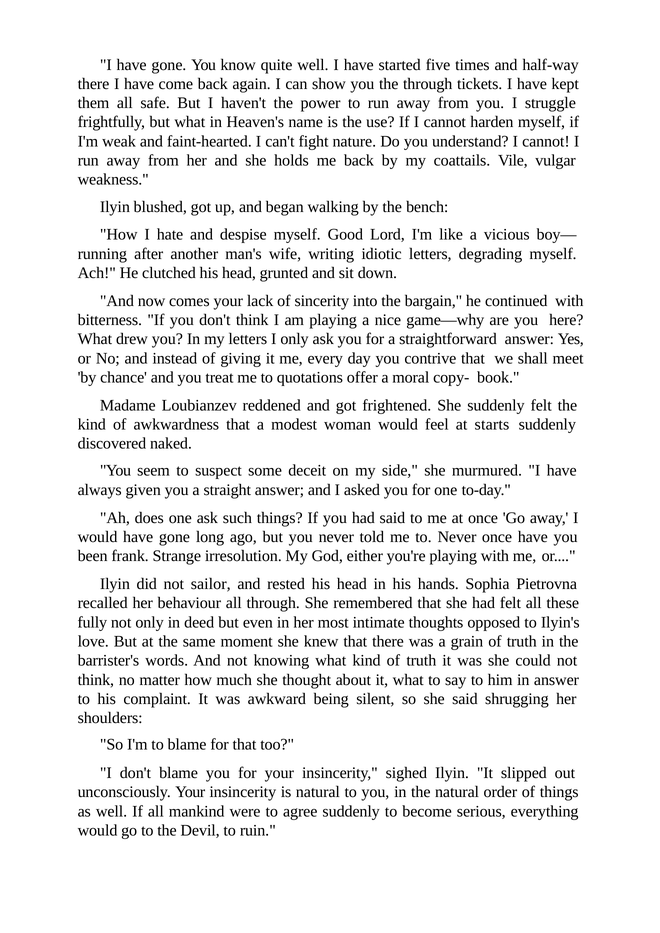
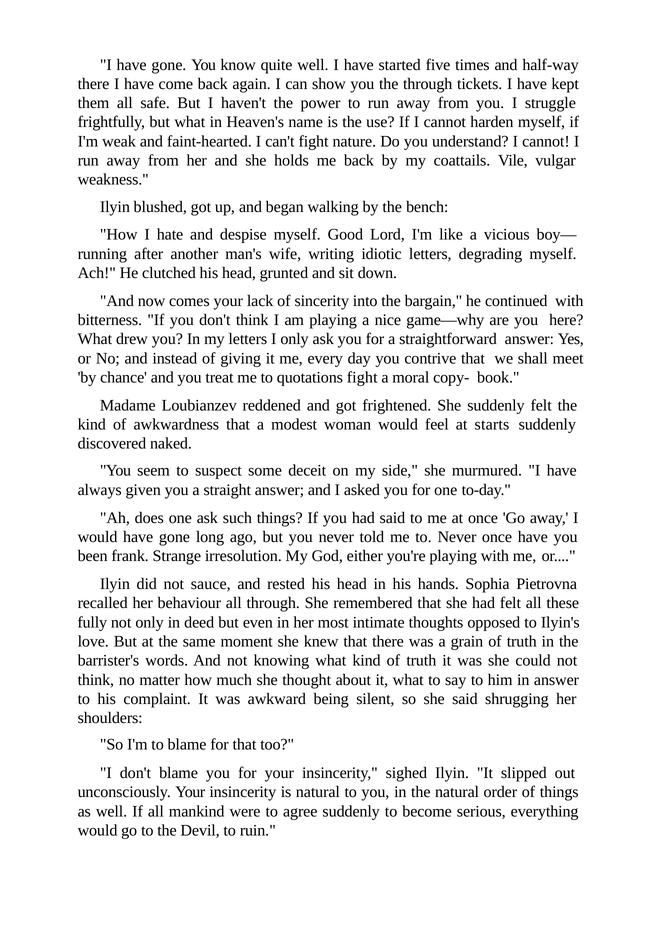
quotations offer: offer -> fight (362, 378)
sailor: sailor -> sauce (211, 585)
